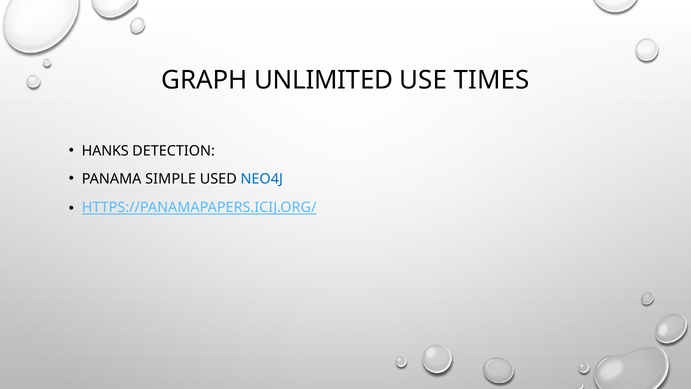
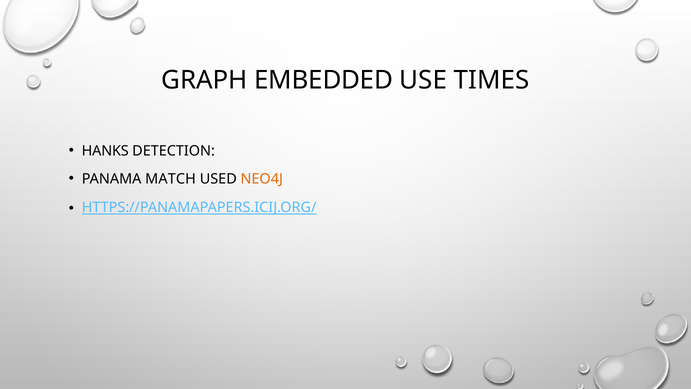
UNLIMITED: UNLIMITED -> EMBEDDED (324, 80)
SIMPLE: SIMPLE -> MATCH (171, 179)
NEO4J colour: blue -> orange (262, 179)
